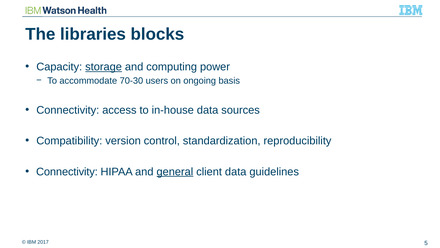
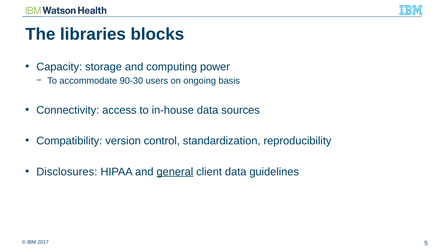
storage underline: present -> none (104, 67)
70-30: 70-30 -> 90-30 (131, 81)
Connectivity: Connectivity -> Disclosures (67, 171)
